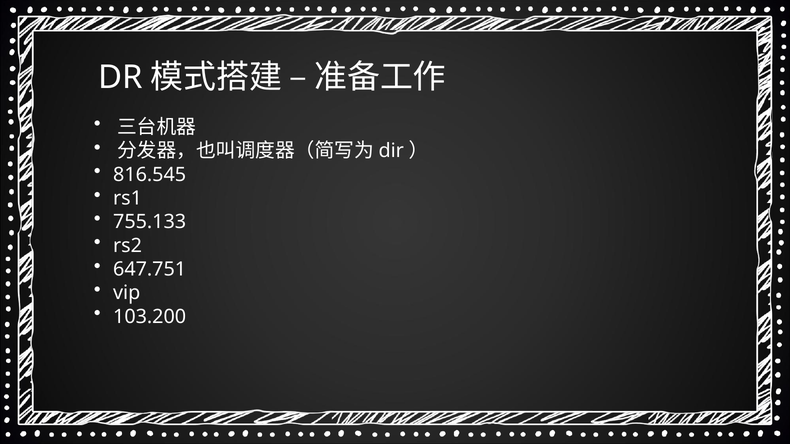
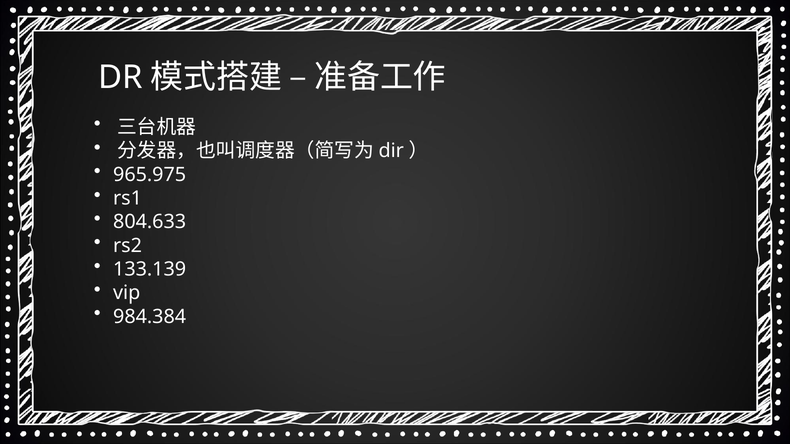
816.545: 816.545 -> 965.975 (150, 175)
755.133: 755.133 -> 804.633 (150, 222)
647.751: 647.751 -> 133.139 (150, 269)
103.200: 103.200 -> 984.384 (150, 317)
